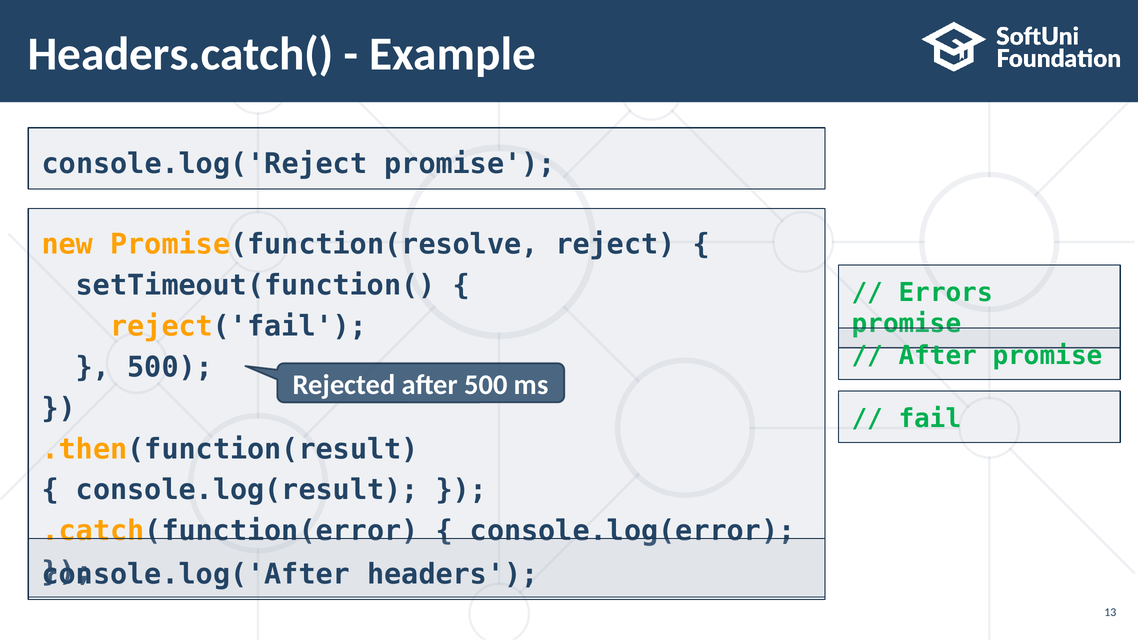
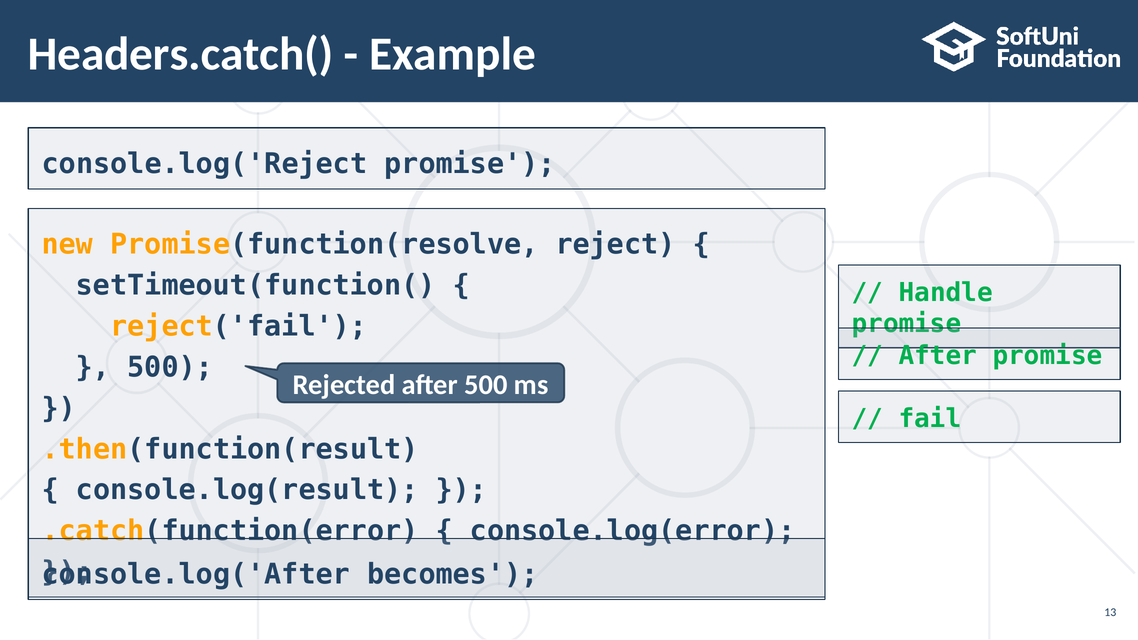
Errors: Errors -> Handle (946, 293)
headers: headers -> becomes (453, 575)
